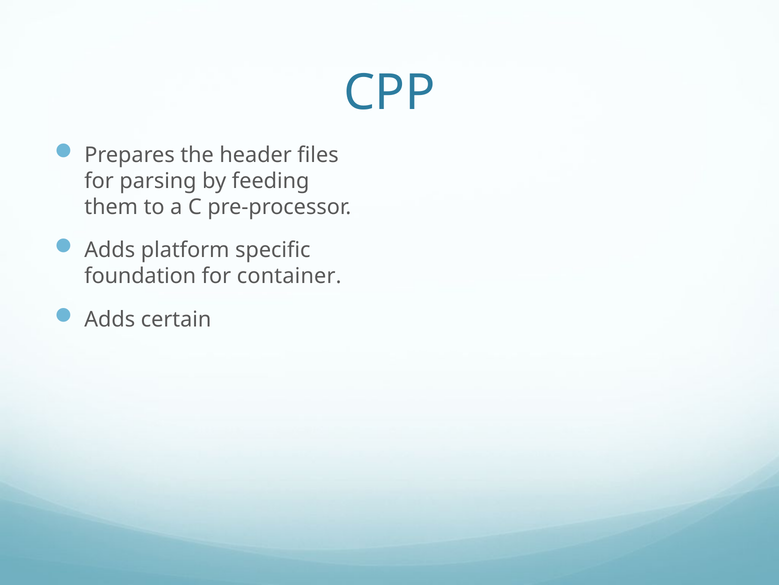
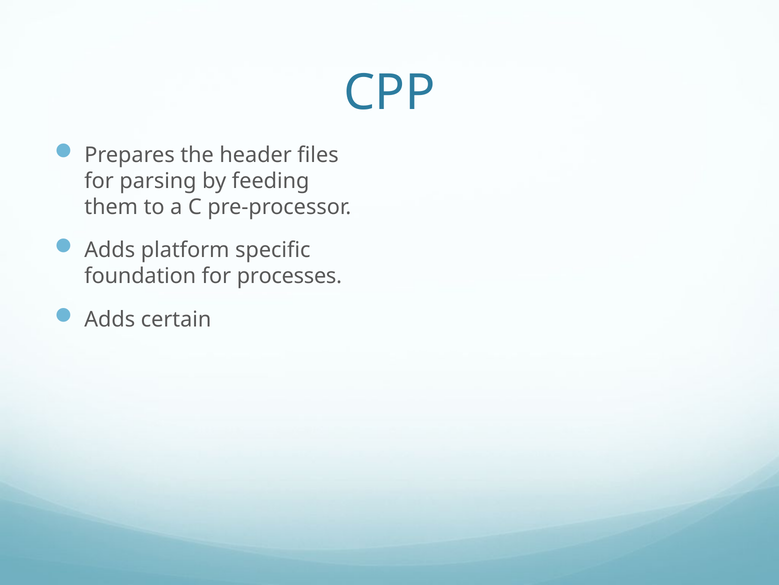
container: container -> processes (289, 276)
